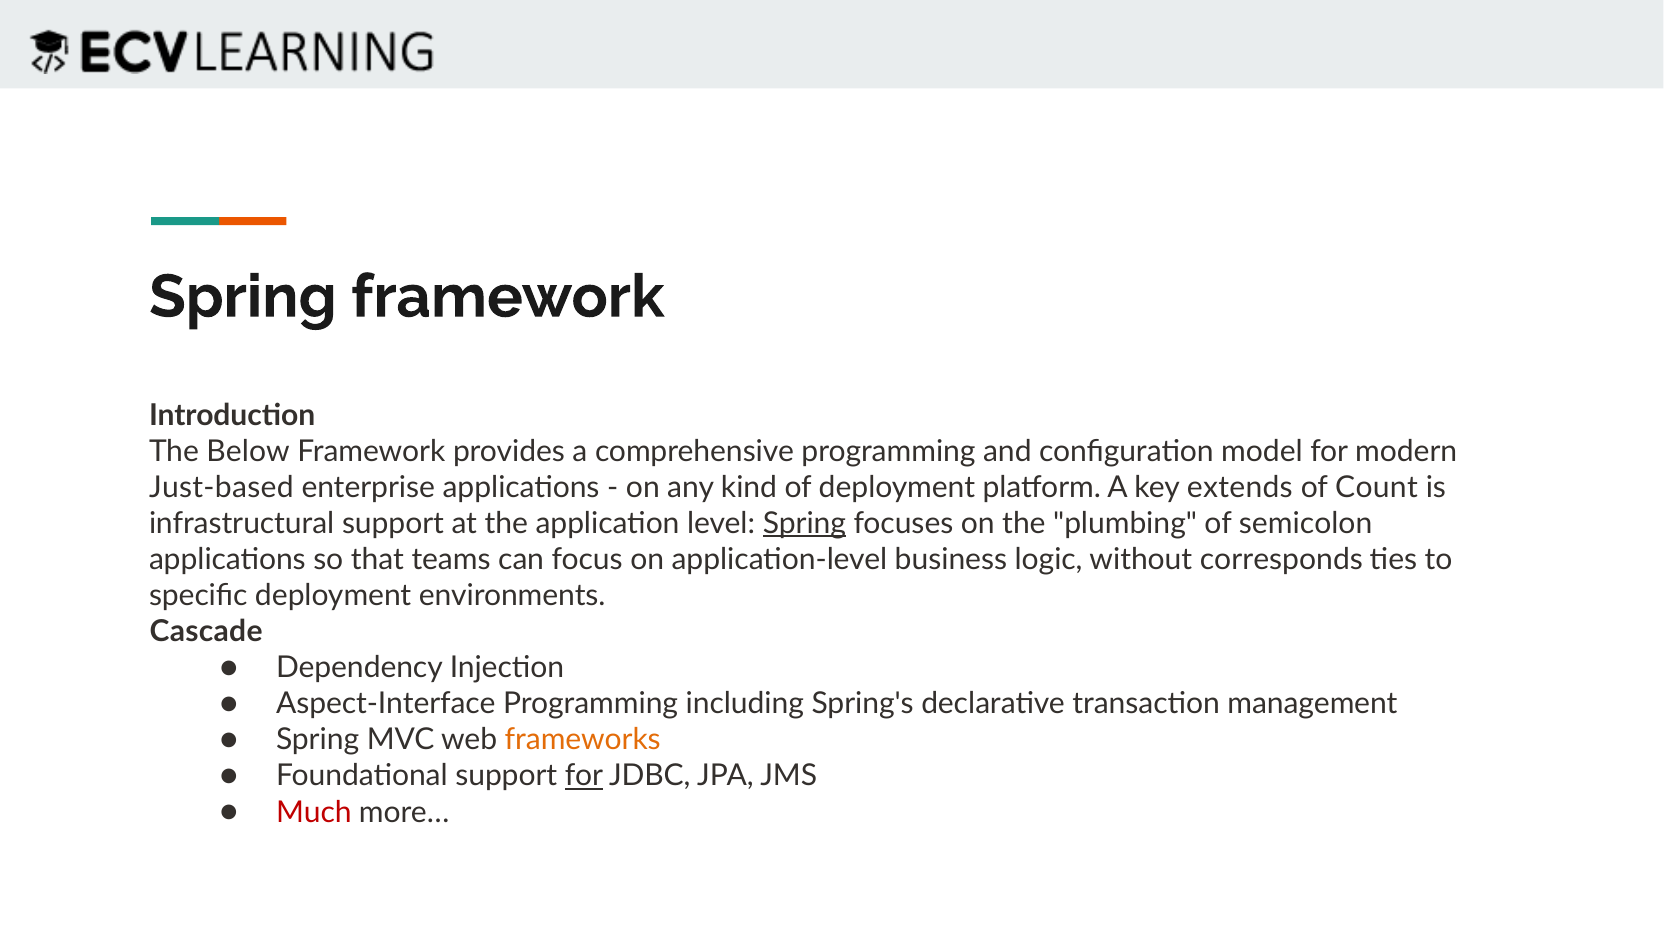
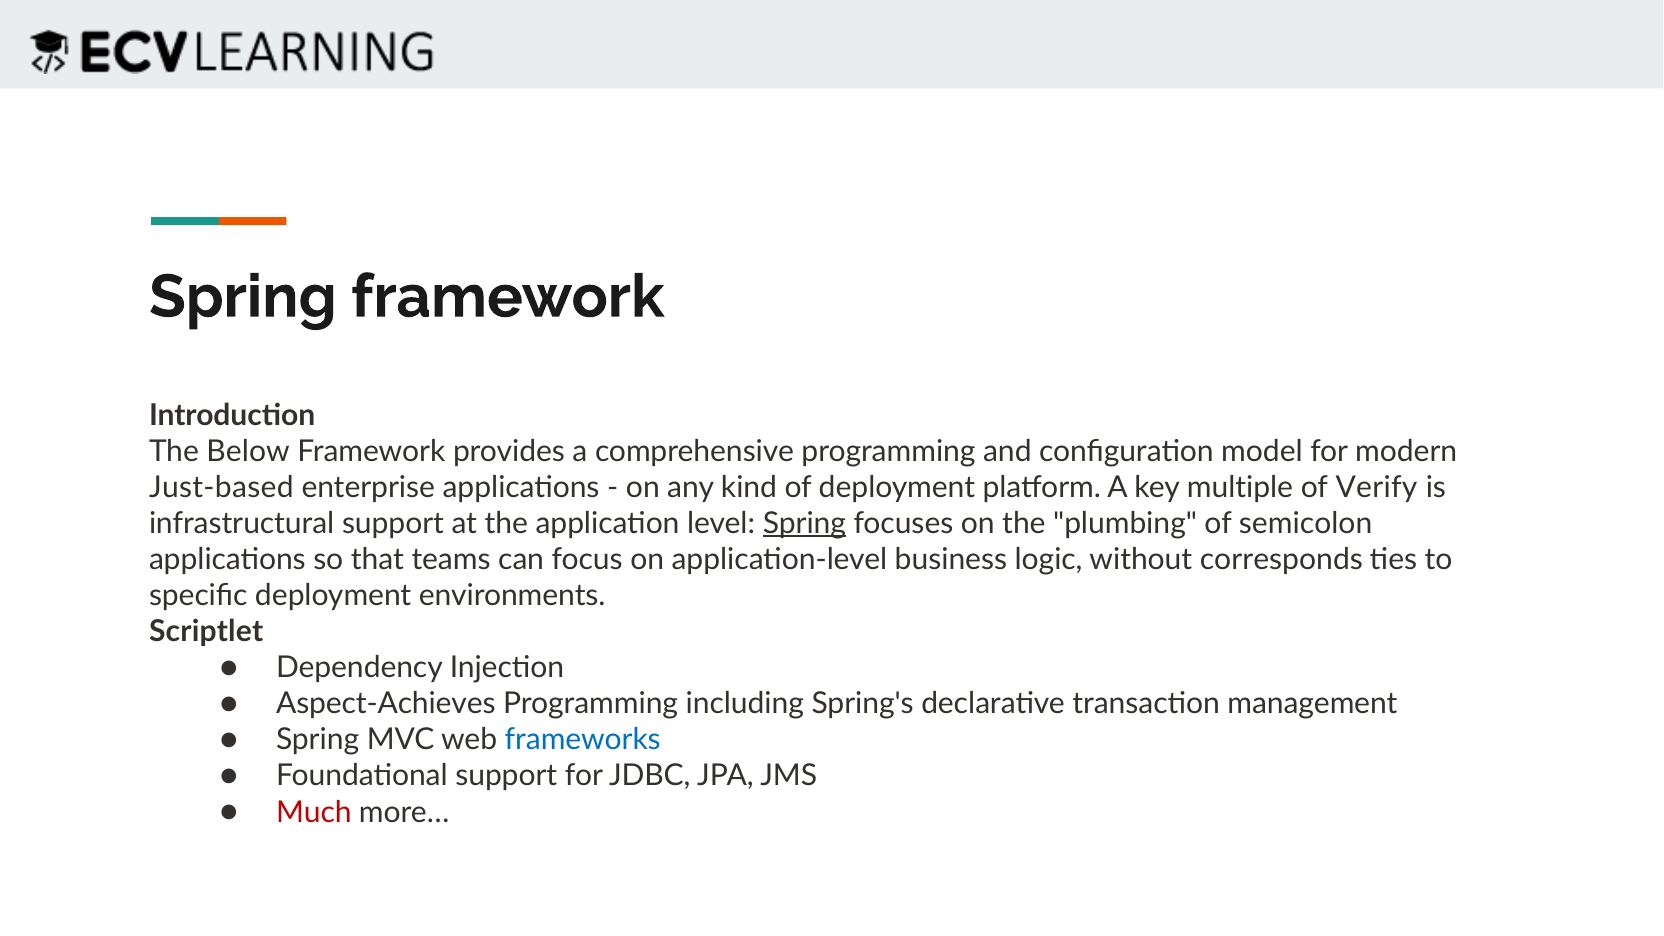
extends: extends -> multiple (1240, 487)
Count: Count -> Verify (1376, 487)
Cascade: Cascade -> Scriptlet (206, 632)
Aspect-Interface: Aspect-Interface -> Aspect-Achieves (386, 704)
frameworks colour: orange -> blue (583, 740)
for underline: present -> none (584, 776)
